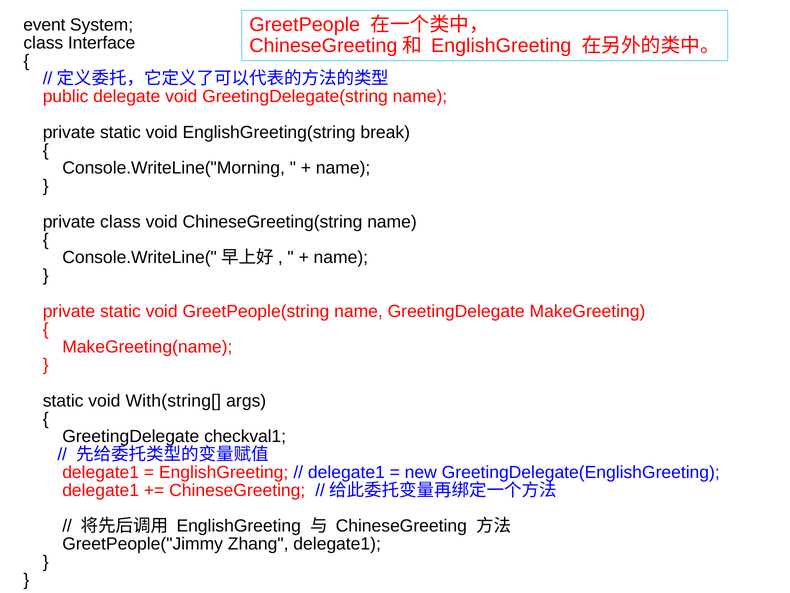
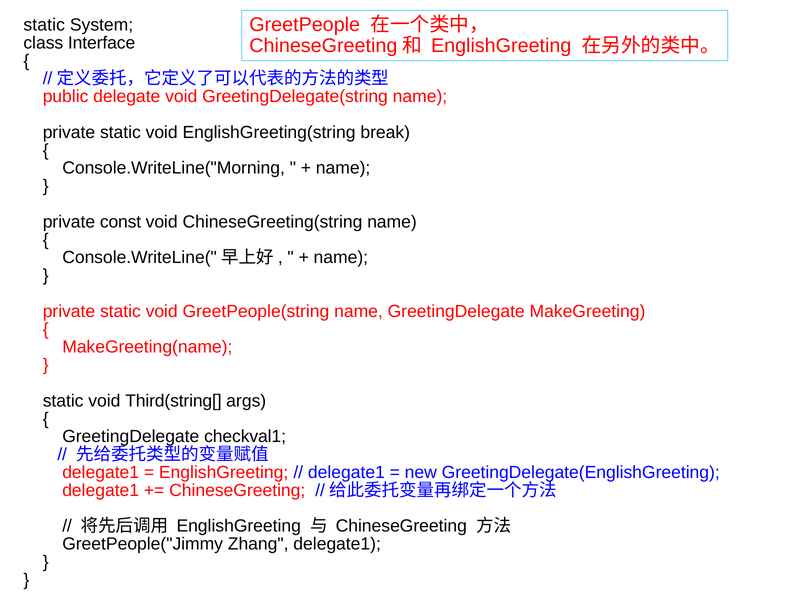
event: event -> static (44, 25)
private class: class -> const (121, 222)
With(string[: With(string[ -> Third(string[ (173, 400)
